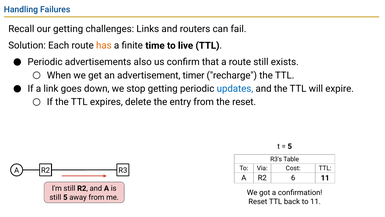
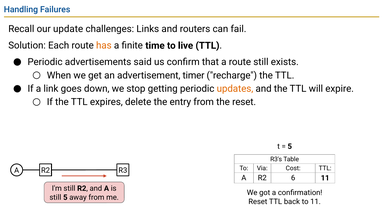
our getting: getting -> update (68, 29)
also: also -> said (143, 62)
updates colour: blue -> orange (235, 88)
